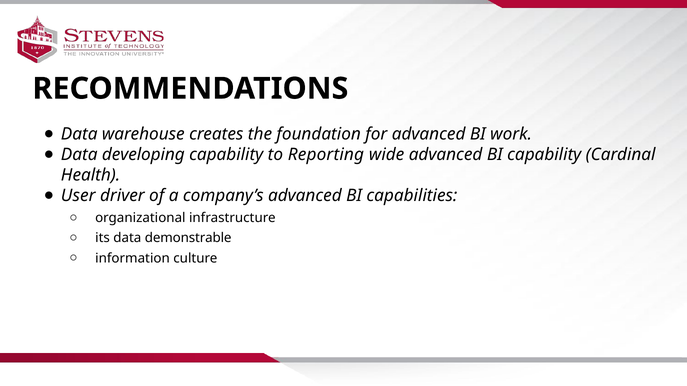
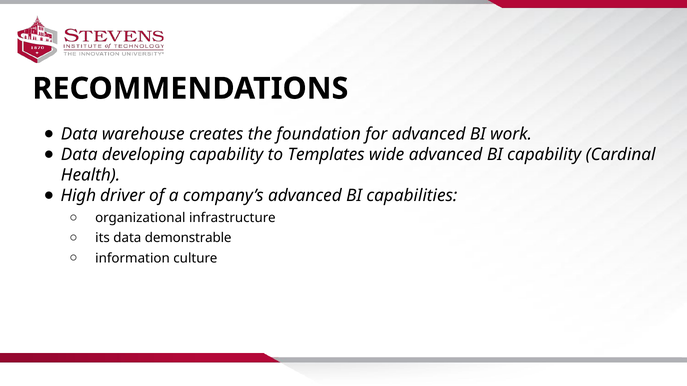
Reporting: Reporting -> Templates (326, 155)
User: User -> High (78, 196)
